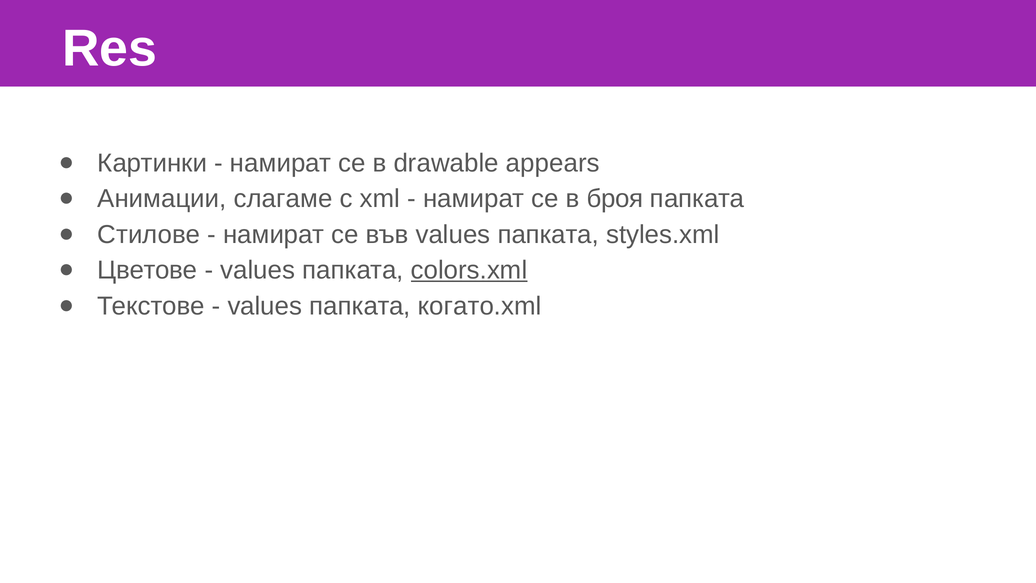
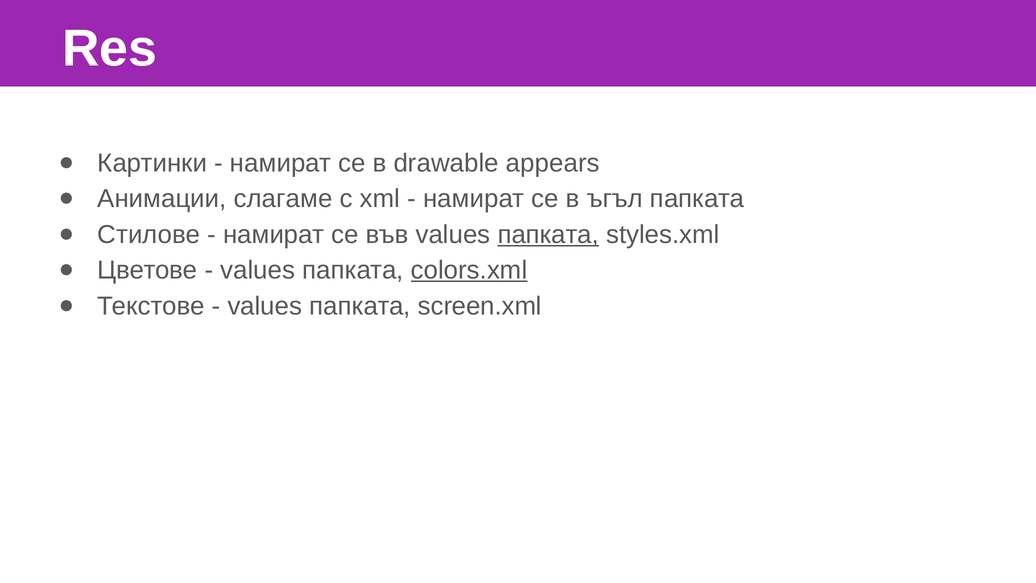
броя: броя -> ъгъл (615, 199)
папката underline: none -> present (548, 234)
когато.xml: когато.xml -> screen.xml (480, 306)
